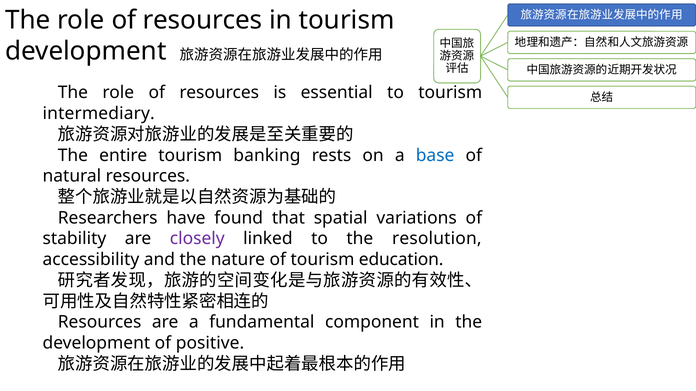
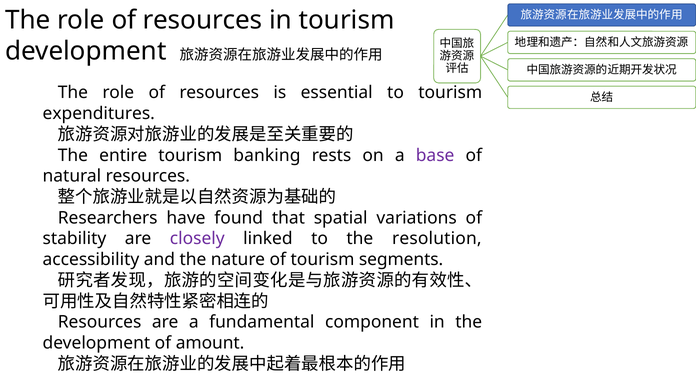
intermediary: intermediary -> expenditures (99, 114)
base colour: blue -> purple (435, 156)
education: education -> segments (401, 260)
positive: positive -> amount (210, 343)
